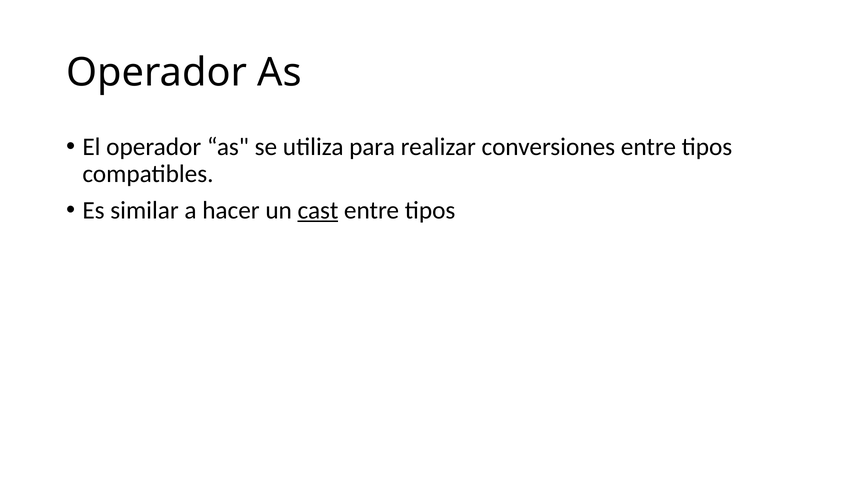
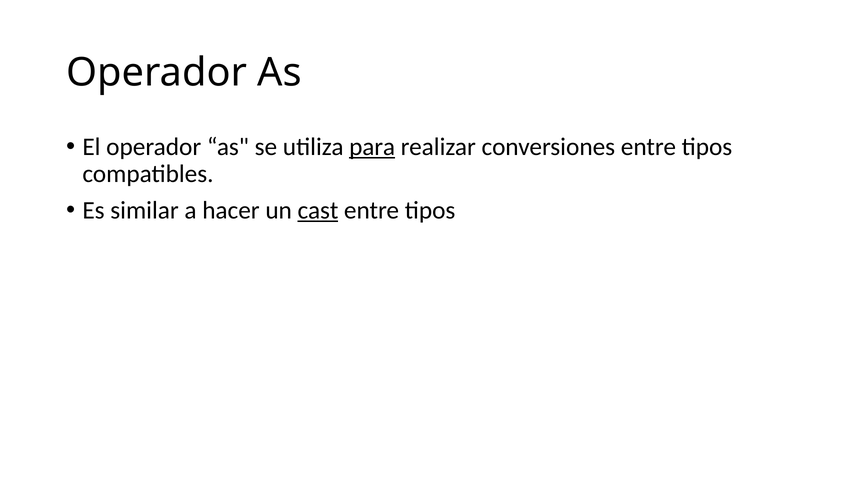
para underline: none -> present (372, 147)
